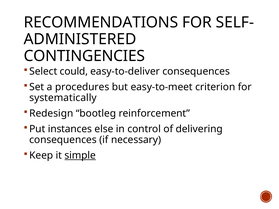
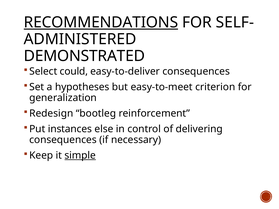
RECOMMENDATIONS underline: none -> present (101, 22)
CONTINGENCIES: CONTINGENCIES -> DEMONSTRATED (84, 56)
procedures: procedures -> hypotheses (82, 87)
systematically: systematically -> generalization (63, 98)
